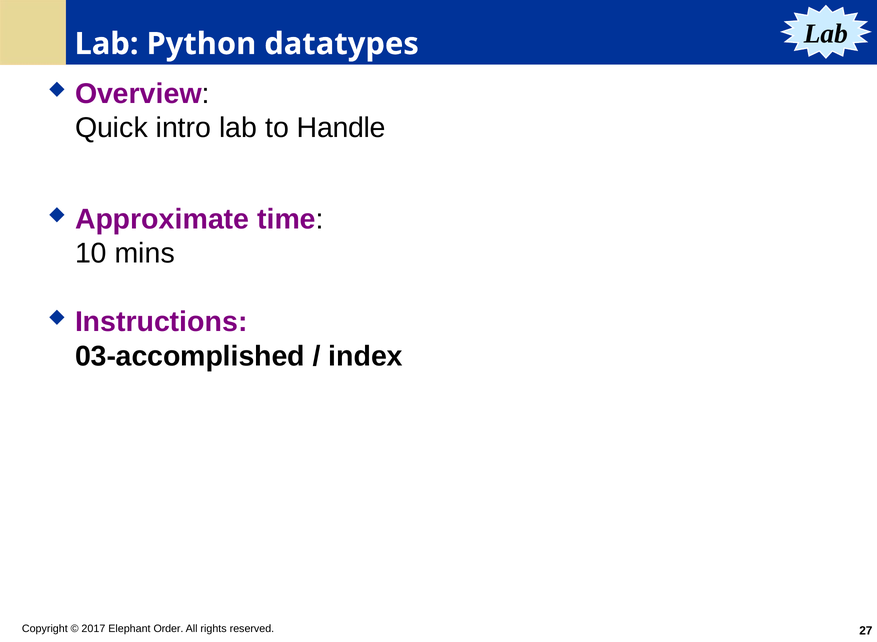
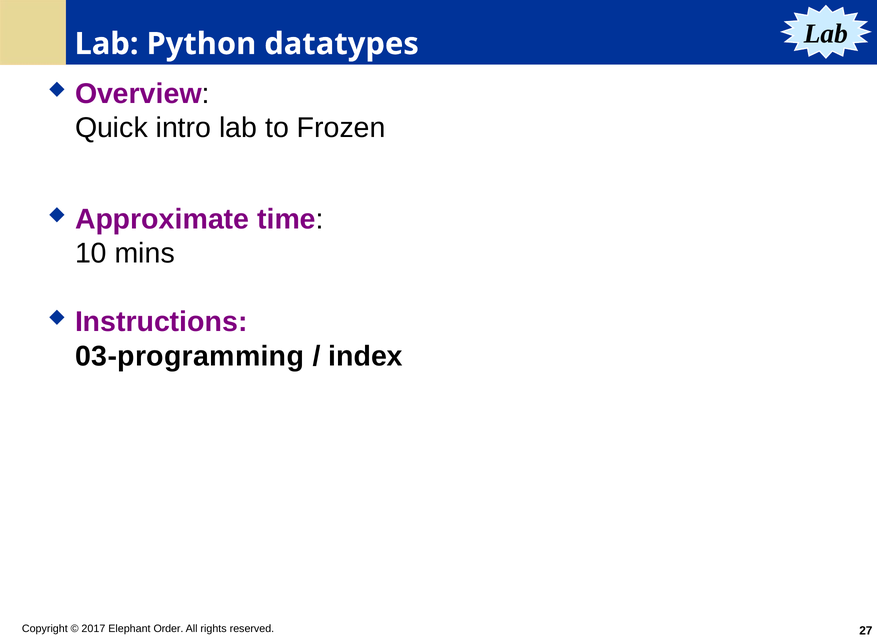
Handle: Handle -> Frozen (341, 128)
03-accomplished: 03-accomplished -> 03-programming (190, 356)
